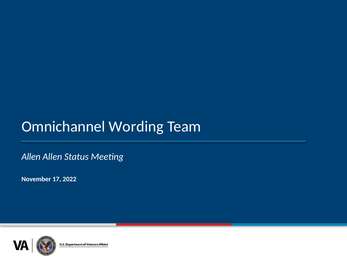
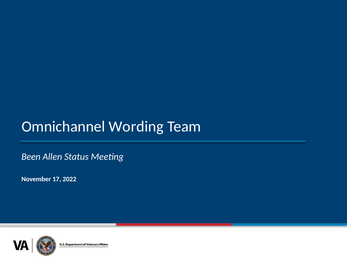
Allen: Allen -> Been (31, 157)
